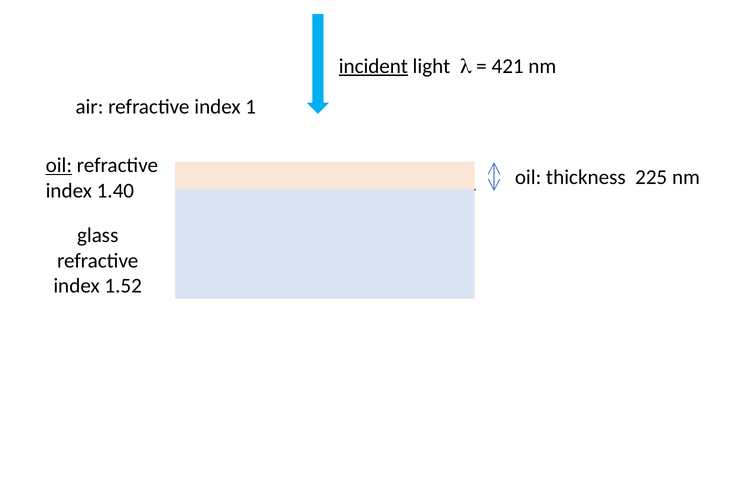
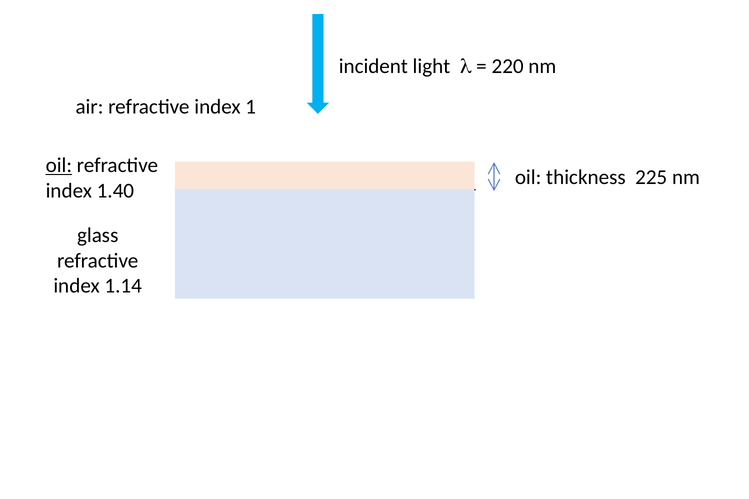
incident underline: present -> none (373, 66)
421: 421 -> 220 (508, 66)
1.52: 1.52 -> 1.14 (123, 286)
